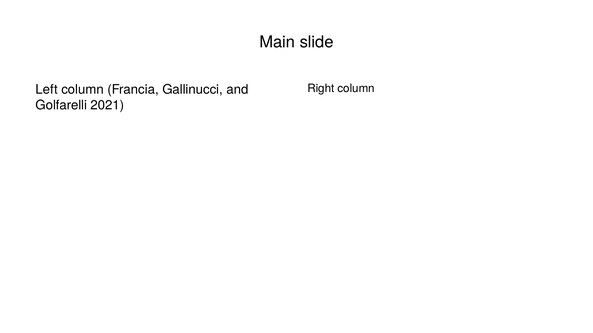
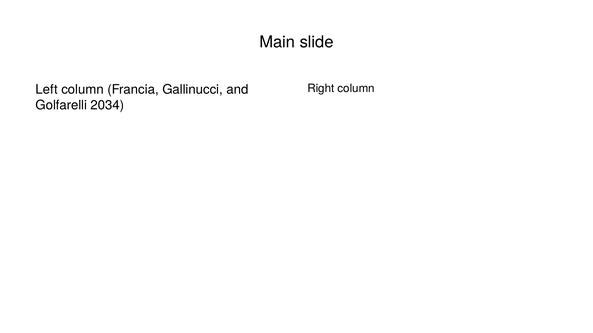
2021: 2021 -> 2034 (107, 105)
